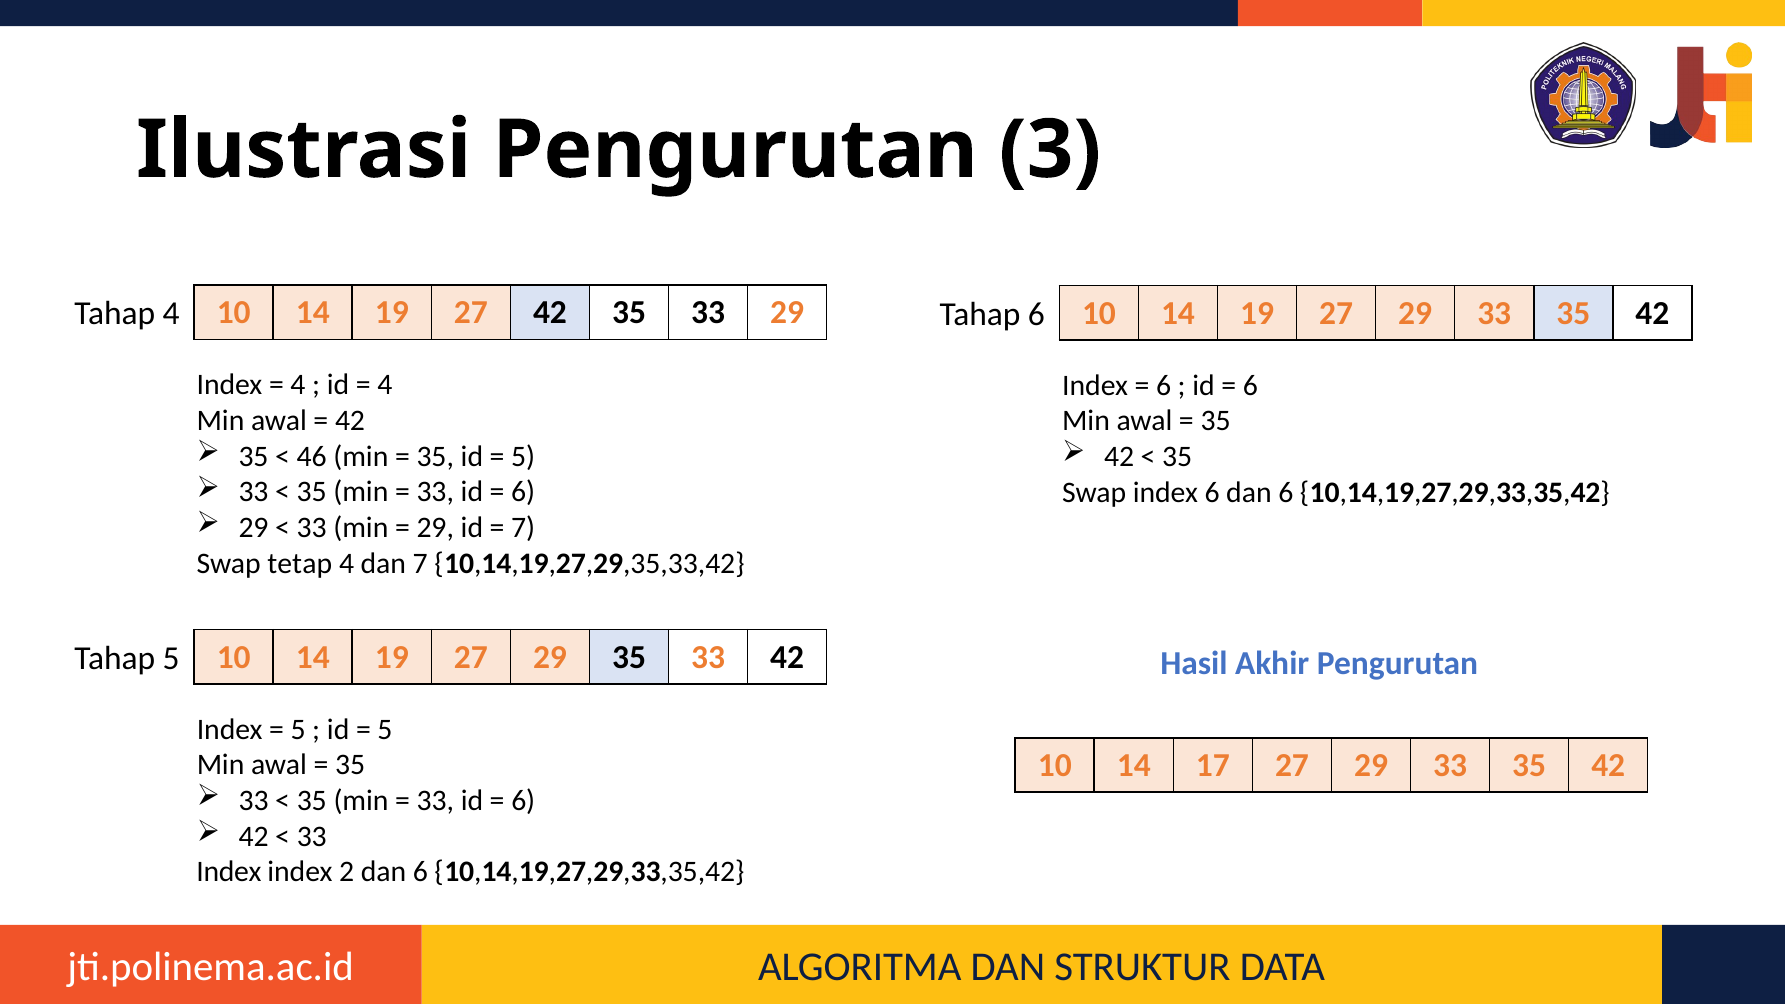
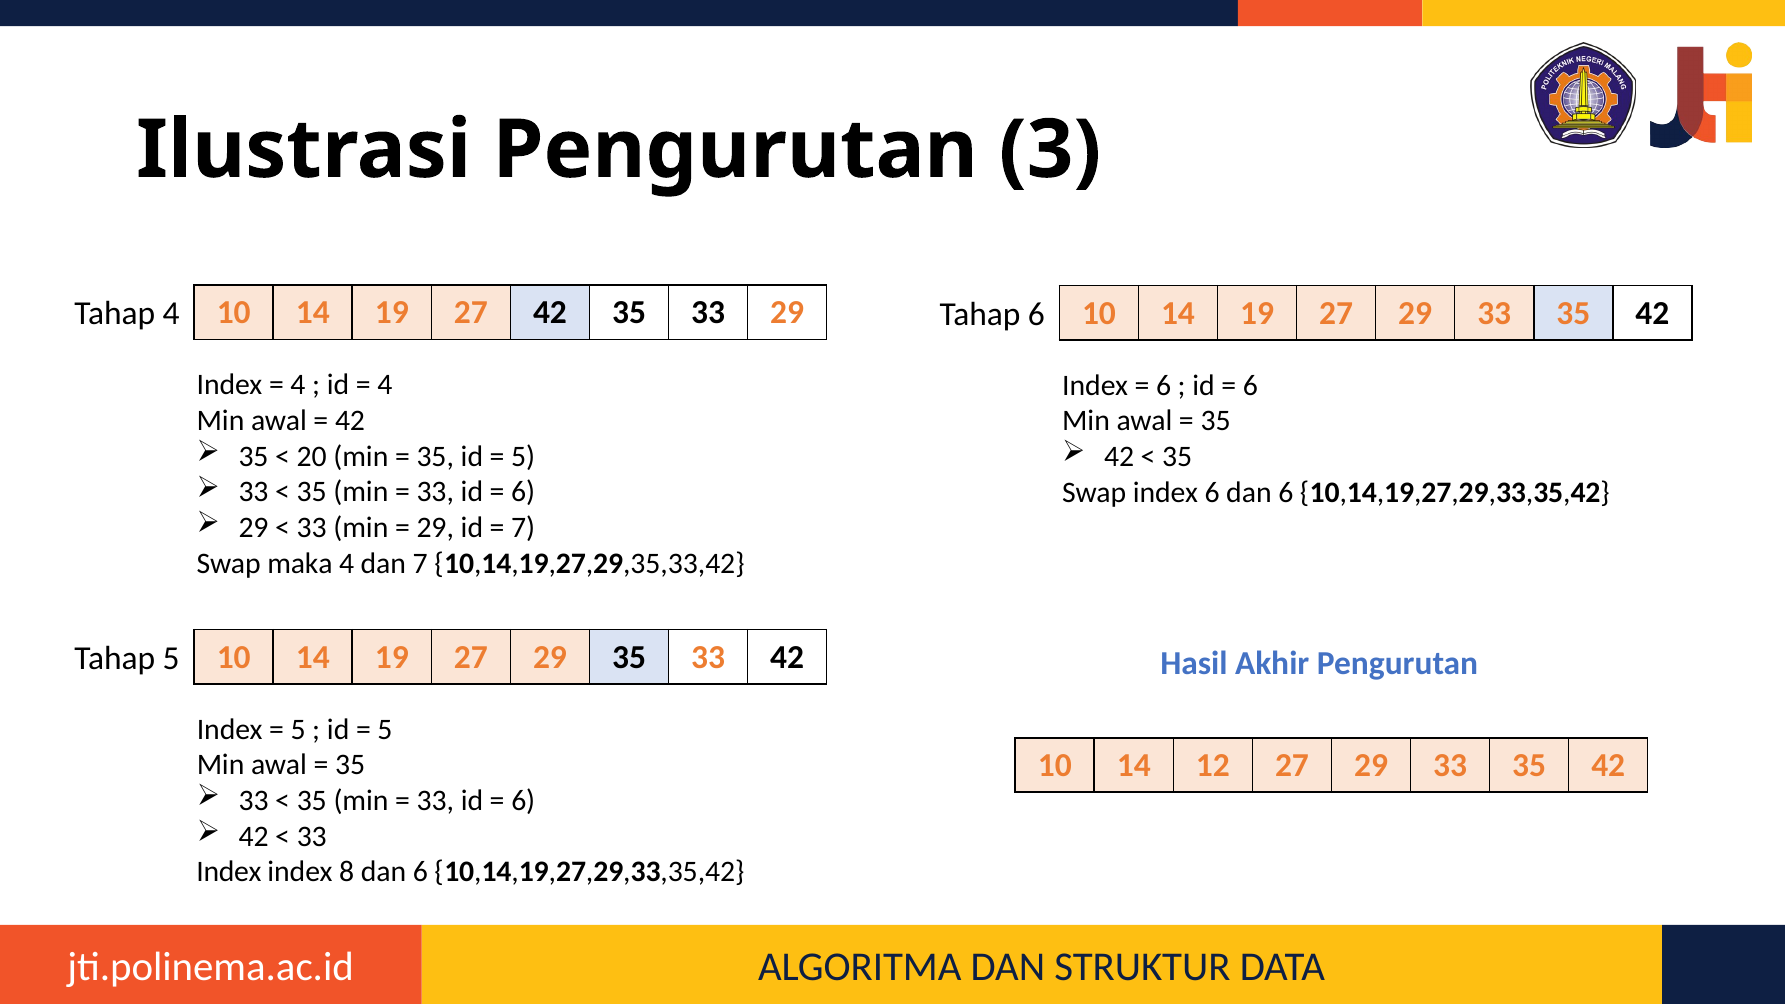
46: 46 -> 20 (312, 456)
tetap: tetap -> maka (300, 564)
17: 17 -> 12 (1213, 765)
2: 2 -> 8 (347, 872)
